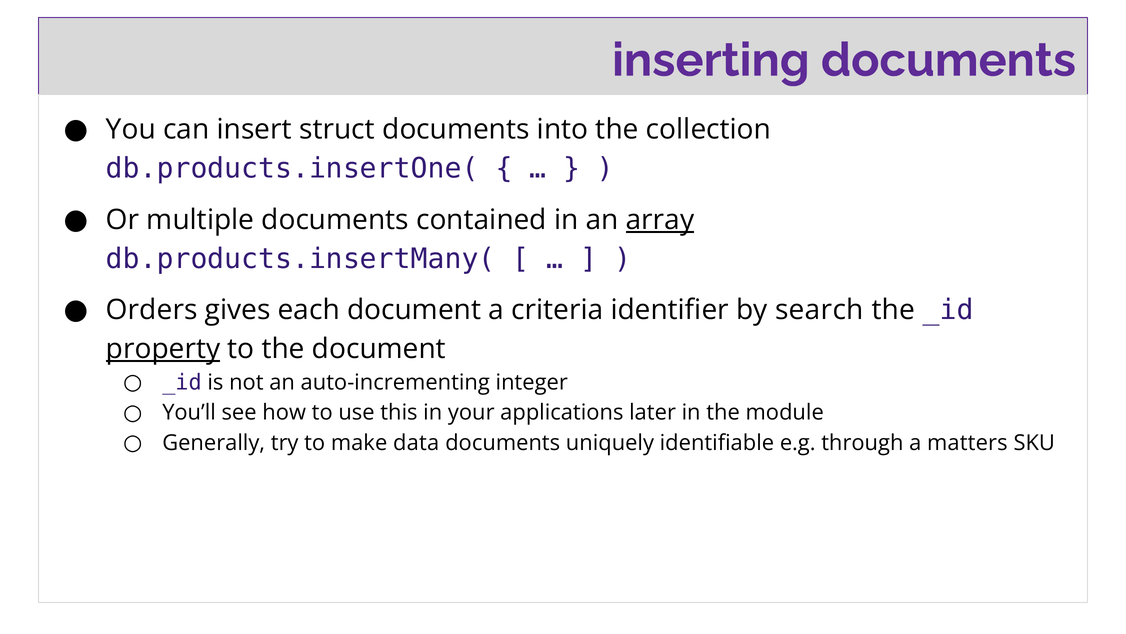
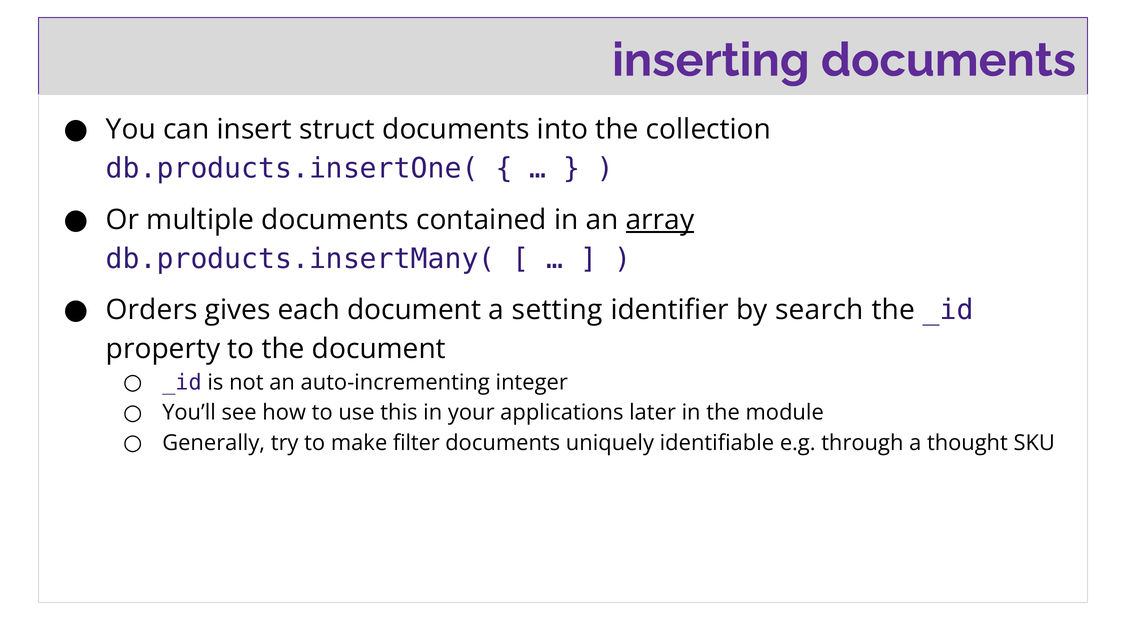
criteria: criteria -> setting (557, 310)
property underline: present -> none (163, 349)
data: data -> filter (416, 443)
matters: matters -> thought (967, 443)
